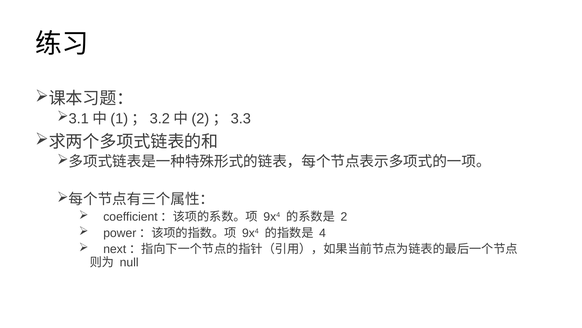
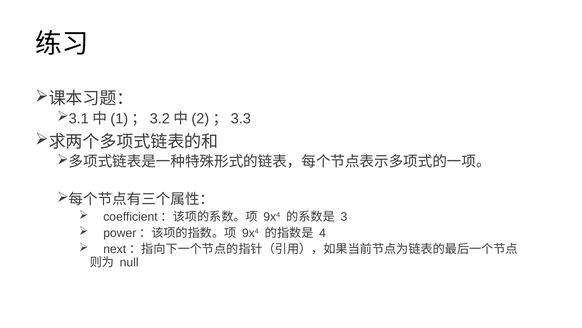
2: 2 -> 3 (344, 216)
